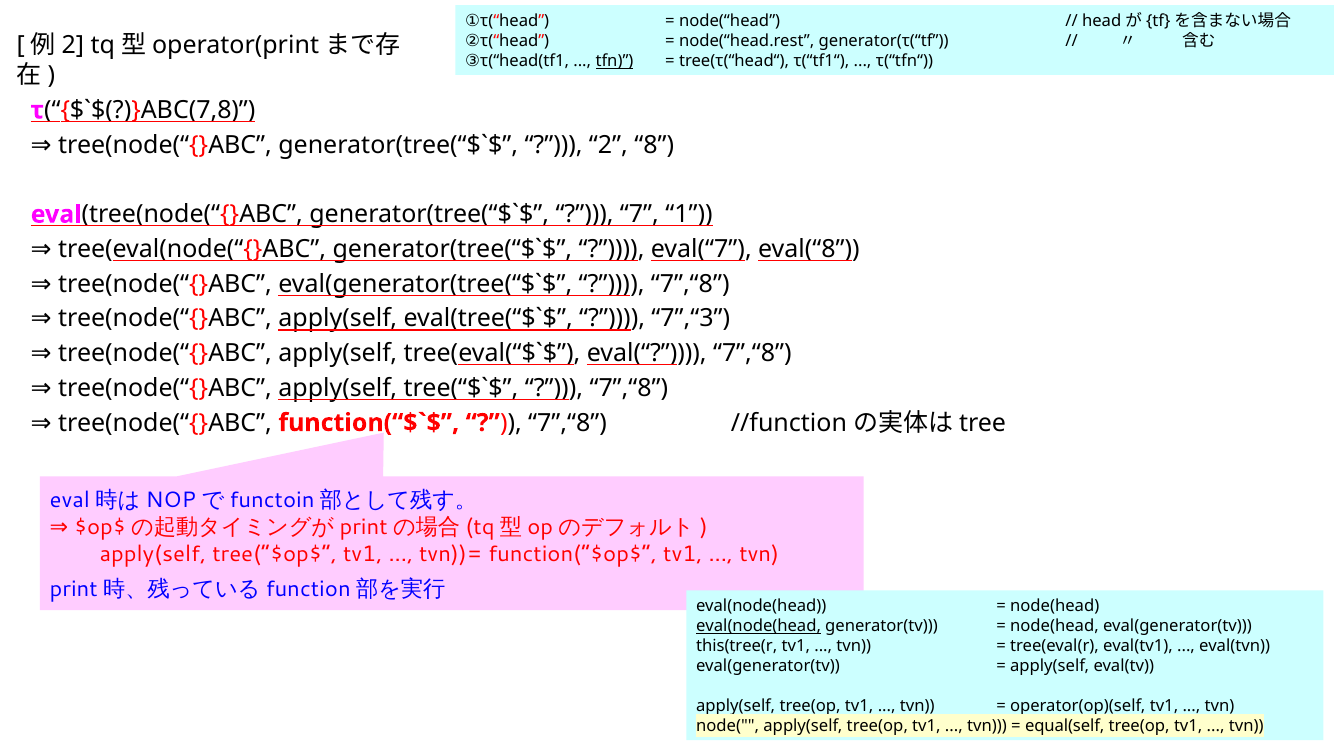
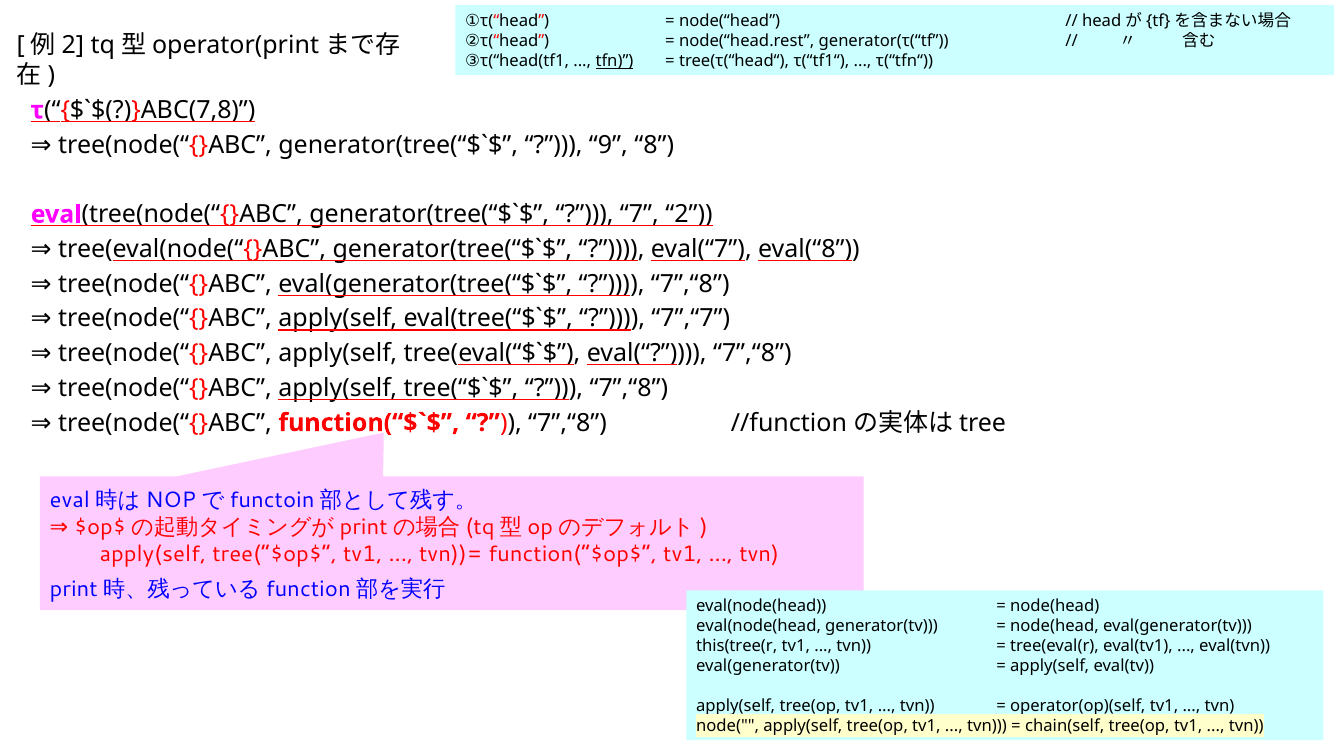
2: 2 -> 9 (608, 145)
1: 1 -> 2 (689, 215)
7”,“3: 7”,“3 -> 7”,“7 (691, 319)
eval(node(head underline: present -> none (759, 627)
equal(self: equal(self -> chain(self (1065, 727)
